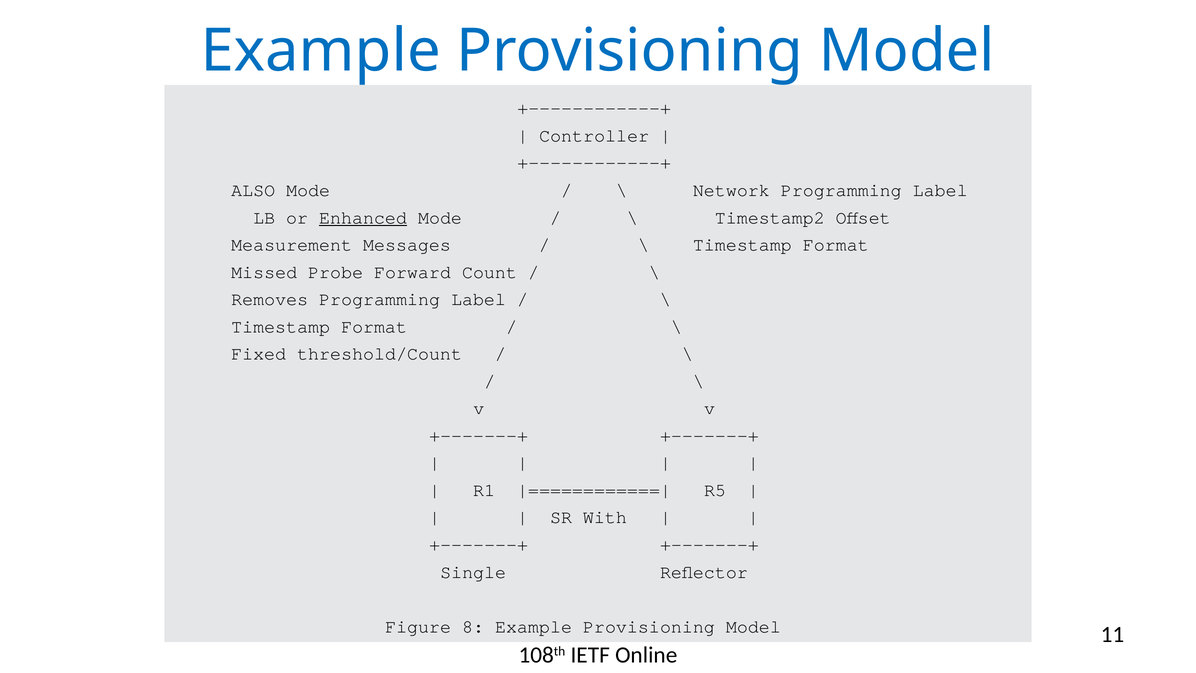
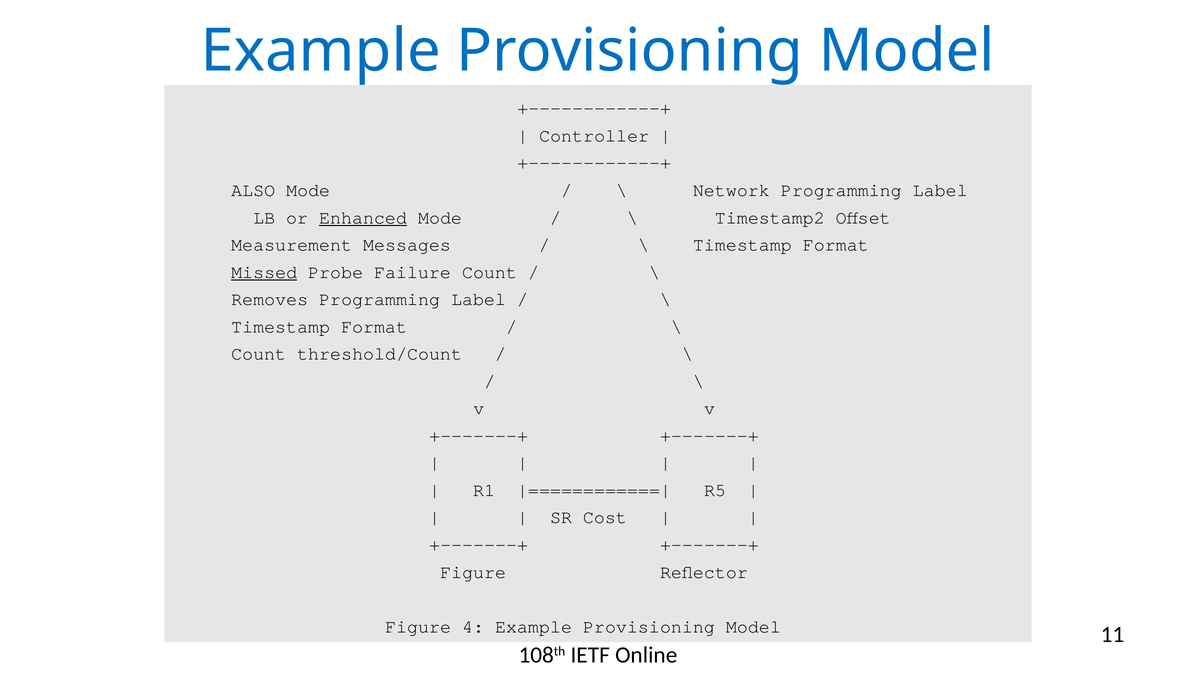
Missed underline: none -> present (264, 272)
Forward: Forward -> Failure (412, 272)
Fixed: Fixed -> Count (259, 354)
With: With -> Cost (605, 517)
Single: Single -> Figure (473, 572)
8: 8 -> 4 (473, 626)
